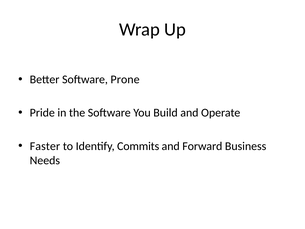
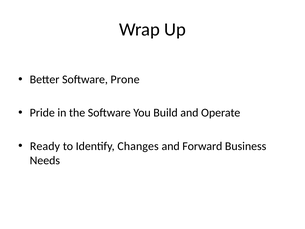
Faster: Faster -> Ready (45, 146)
Commits: Commits -> Changes (138, 146)
